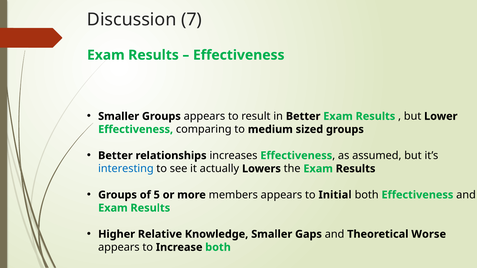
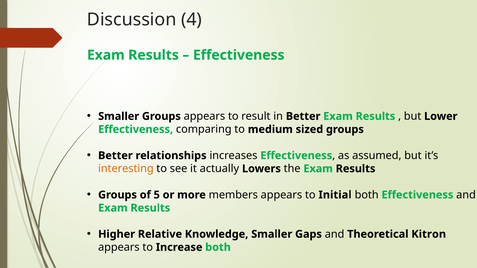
7: 7 -> 4 (192, 20)
interesting colour: blue -> orange (126, 169)
Worse: Worse -> Kitron (429, 234)
